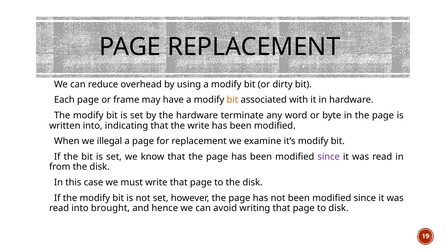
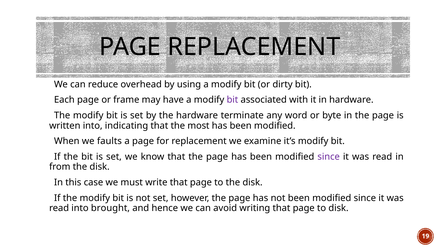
bit colour: orange -> purple (232, 100)
the write: write -> most (198, 126)
illegal: illegal -> faults (109, 141)
